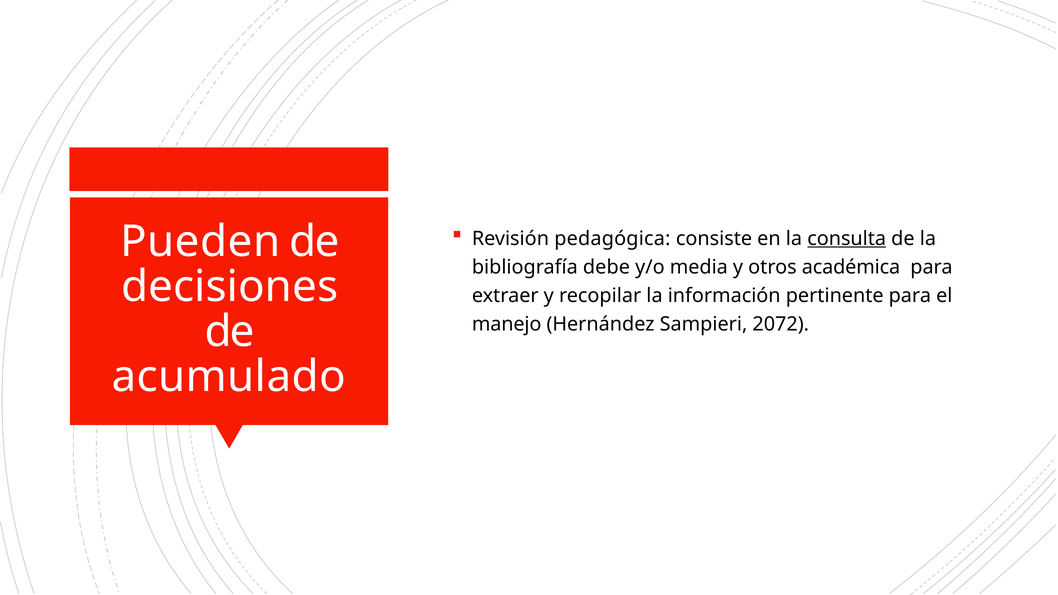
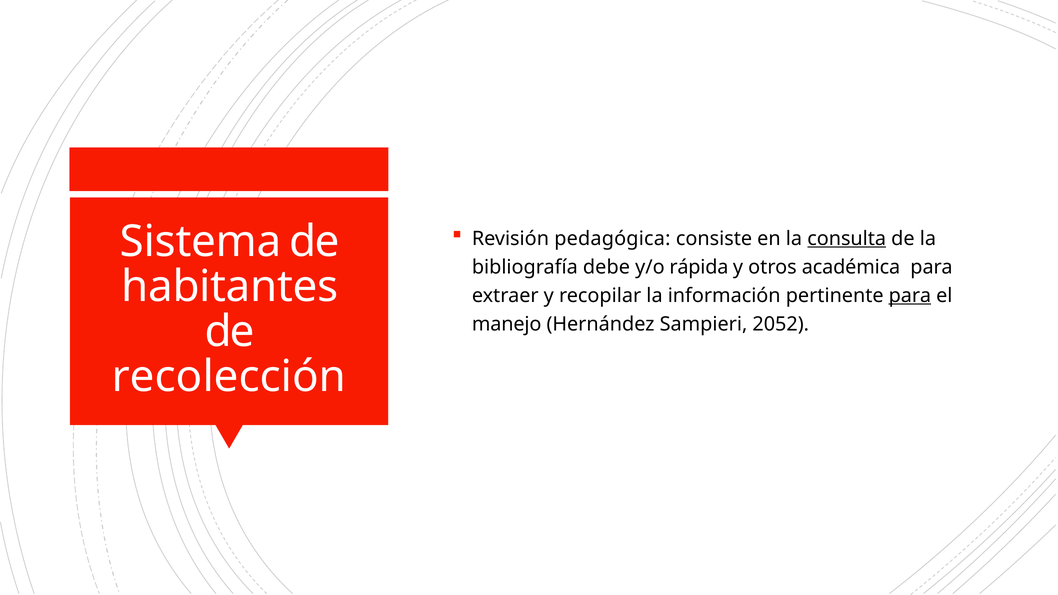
Pueden: Pueden -> Sistema (201, 242)
media: media -> rápida (699, 267)
decisiones: decisiones -> habitantes (230, 287)
para underline: none -> present (910, 296)
2072: 2072 -> 2052 (781, 324)
acumulado: acumulado -> recolección (229, 377)
